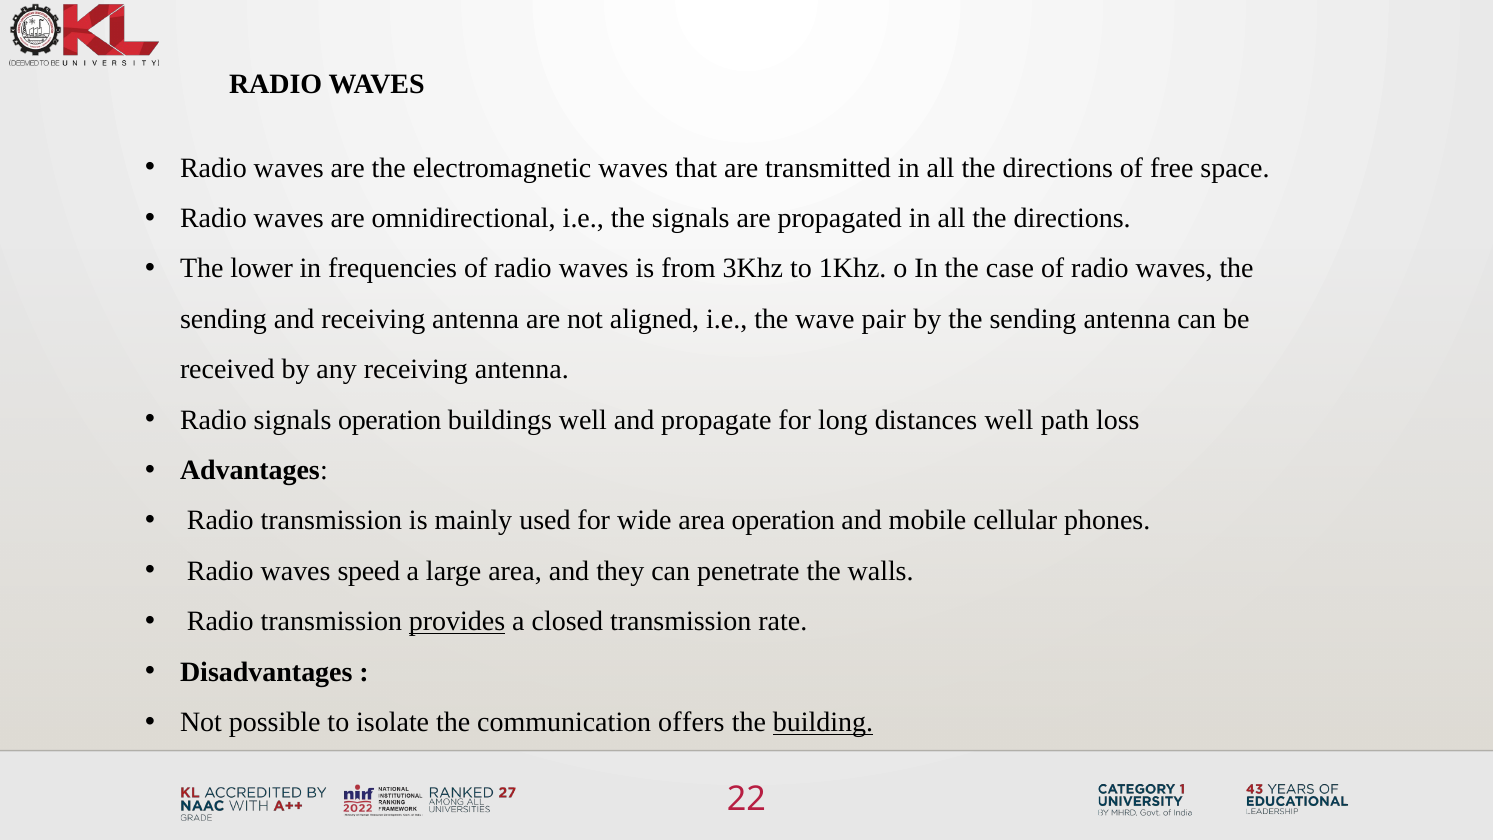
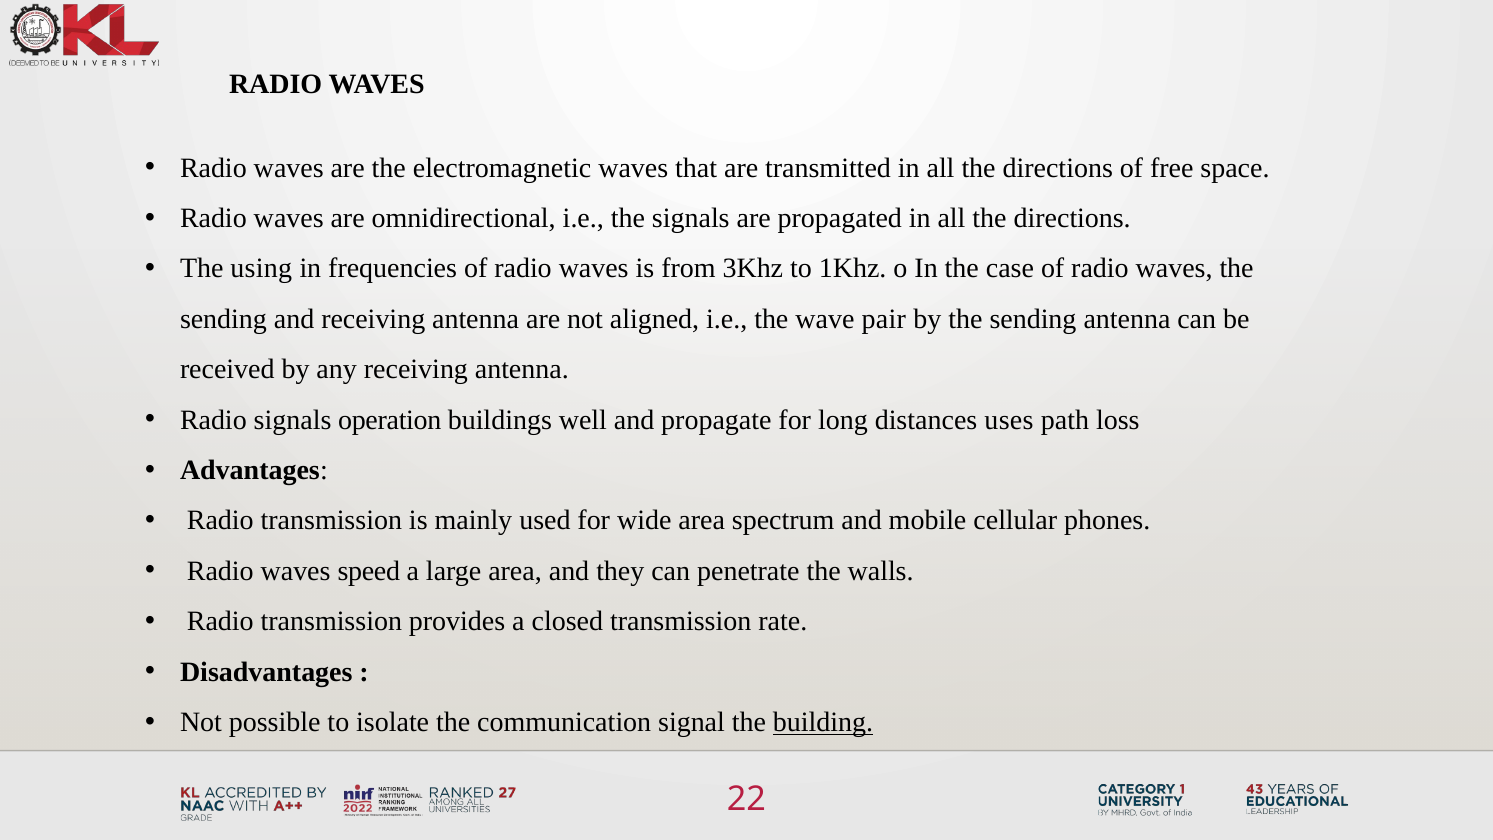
lower: lower -> using (261, 269)
distances well: well -> uses (1009, 420)
area operation: operation -> spectrum (783, 521)
provides underline: present -> none (457, 621)
offers: offers -> signal (692, 722)
